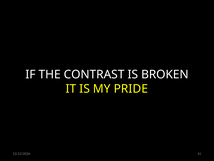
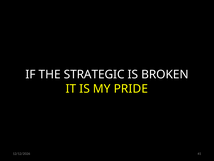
CONTRAST: CONTRAST -> STRATEGIC (94, 74)
